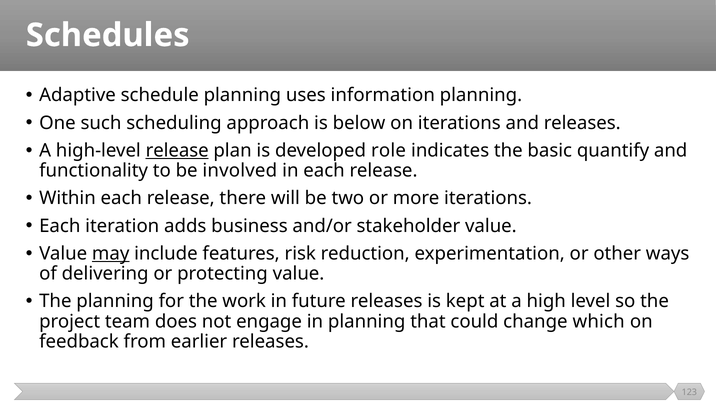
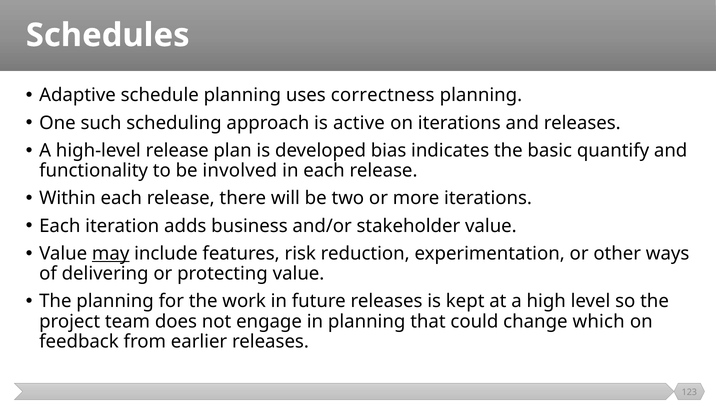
information: information -> correctness (383, 95)
below: below -> active (359, 123)
release underline: present -> none (177, 150)
role: role -> bias (389, 150)
